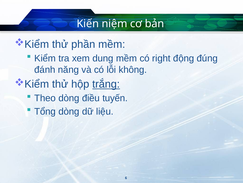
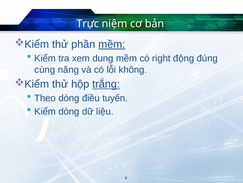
Kiến: Kiến -> Trực (88, 24)
mềm underline: none -> present (112, 44)
đánh: đánh -> cùng (45, 69)
Tổng: Tổng -> Kiểm (45, 111)
